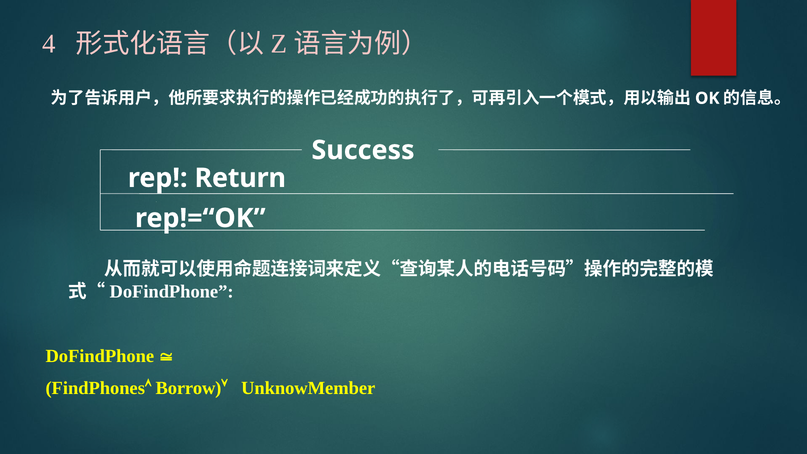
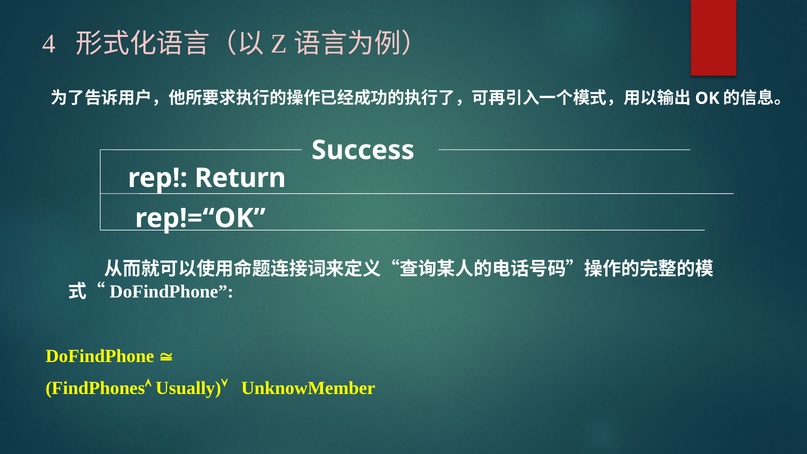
Borrow: Borrow -> Usually (188, 388)
